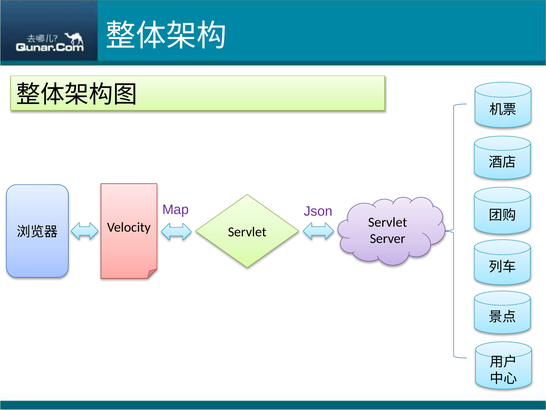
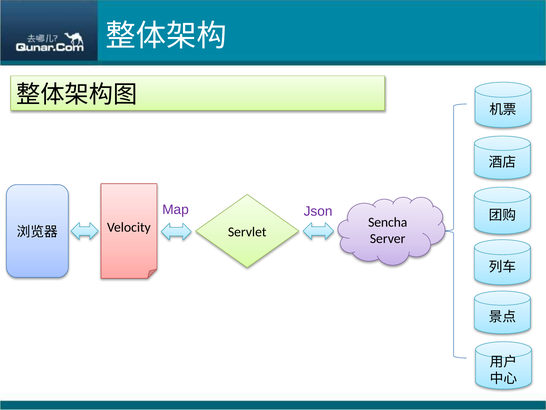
Servlet: Servlet -> Sencha (388, 222)
